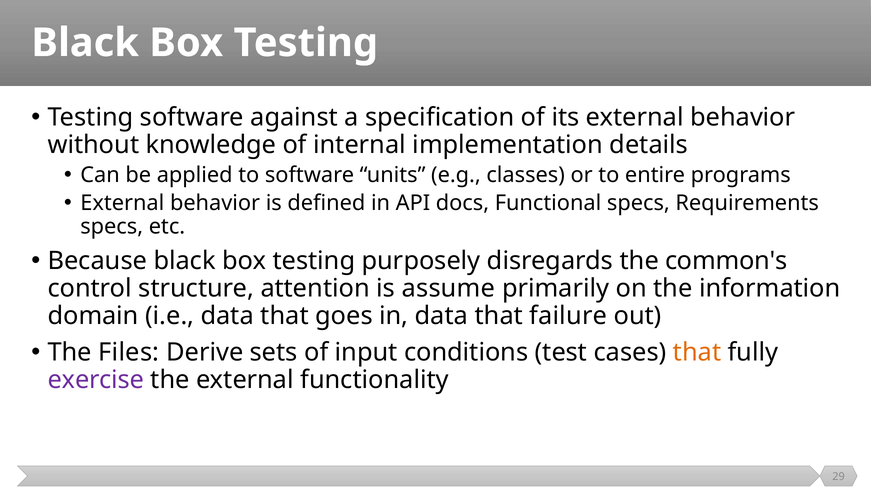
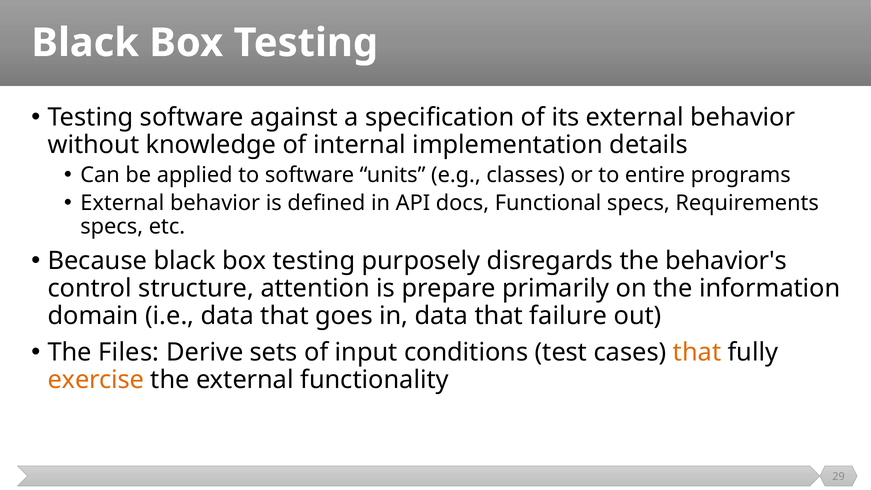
common's: common's -> behavior's (726, 261)
assume: assume -> prepare (449, 288)
exercise colour: purple -> orange (96, 380)
